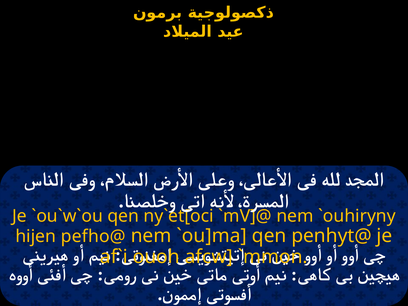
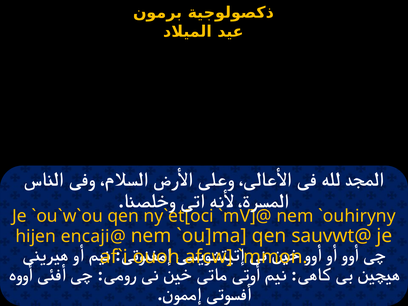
pefho@: pefho@ -> encaji@ (93, 236)
penhyt@: penhyt@ -> sauvwt@ (332, 236)
